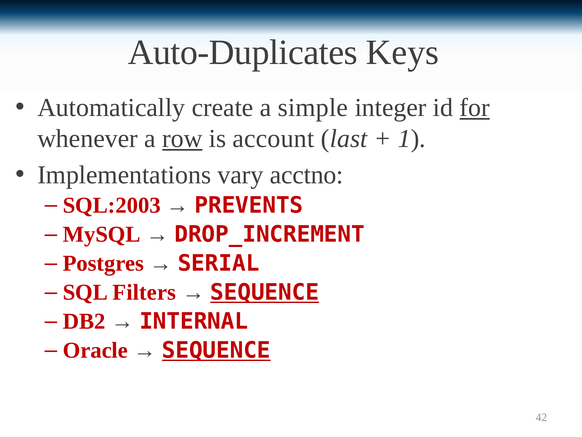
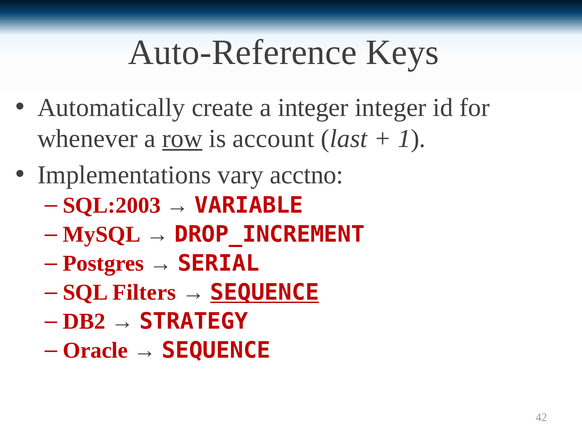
Auto-Duplicates: Auto-Duplicates -> Auto-Reference (242, 52)
a simple: simple -> integer (313, 108)
for underline: present -> none (475, 108)
PREVENTS: PREVENTS -> VARIABLE (249, 205)
INTERNAL: INTERNAL -> STRATEGY (194, 321)
SEQUENCE underline: present -> none (216, 350)
